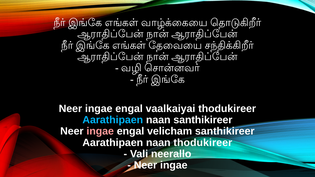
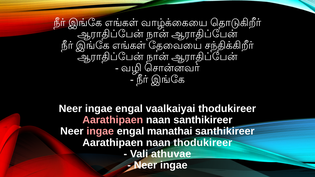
Aarathipaen colour: light blue -> pink (113, 120)
velicham: velicham -> manathai (170, 131)
neerallo: neerallo -> athuvae (171, 154)
